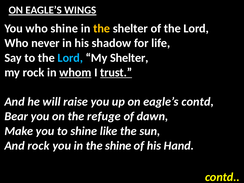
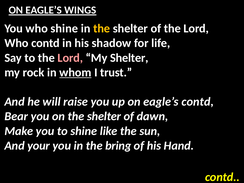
Who never: never -> contd (45, 43)
Lord colour: light blue -> pink (70, 58)
trust underline: present -> none (116, 72)
on the refuge: refuge -> shelter (104, 116)
And rock: rock -> your (39, 146)
the shine: shine -> bring (118, 146)
